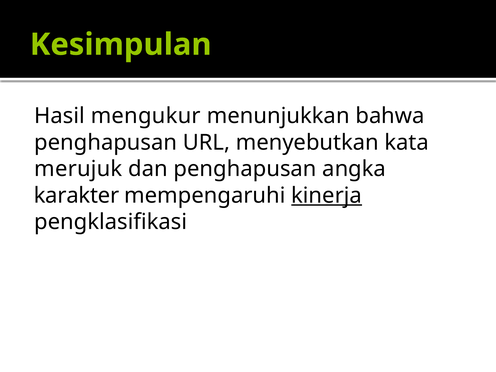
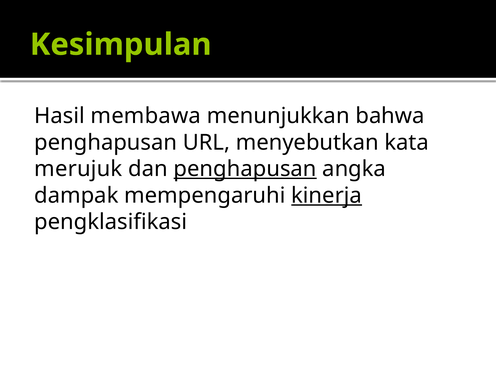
mengukur: mengukur -> membawa (146, 116)
penghapusan underline: none -> present (245, 169)
karakter: karakter -> dampak (76, 195)
